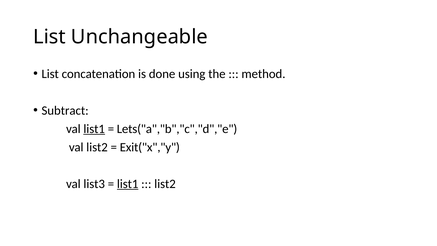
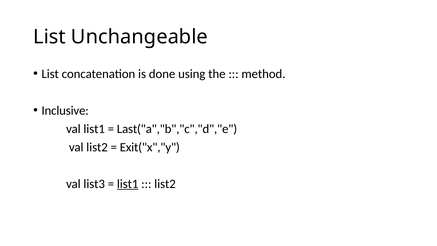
Subtract: Subtract -> Inclusive (65, 111)
list1 underline: present -> none (94, 129)
Lets("a","b","c","d","e: Lets("a","b","c","d","e -> Last("a","b","c","d","e (177, 129)
